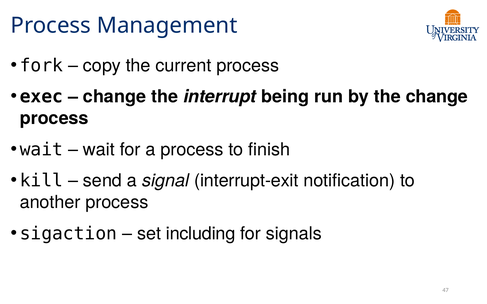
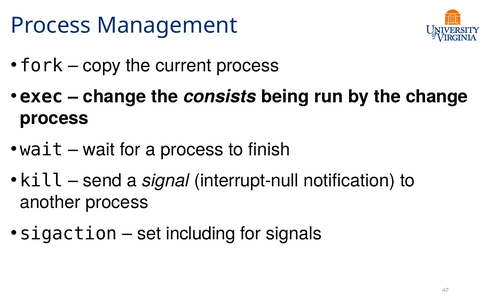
interrupt: interrupt -> consists (220, 97)
interrupt-exit: interrupt-exit -> interrupt-null (246, 181)
